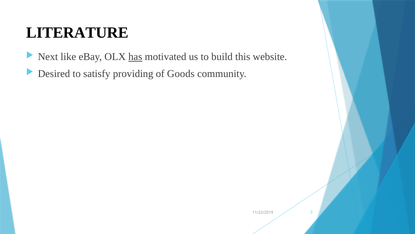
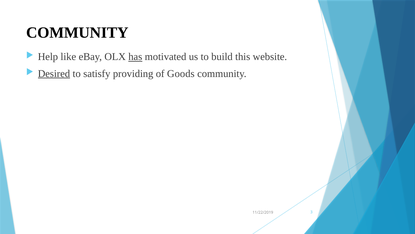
LITERATURE: LITERATURE -> COMMUNITY (77, 33)
Next: Next -> Help (48, 57)
Desired underline: none -> present (54, 73)
